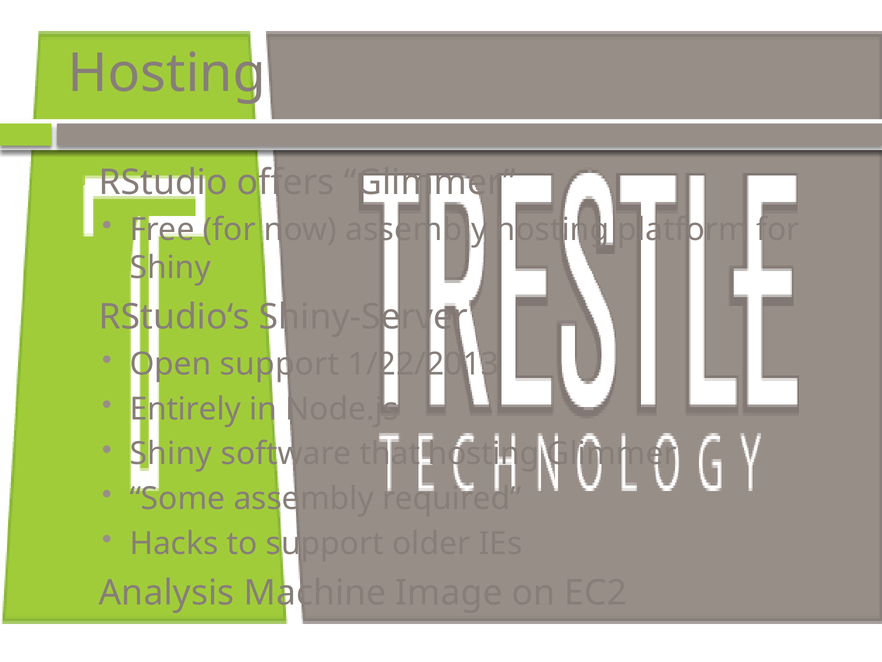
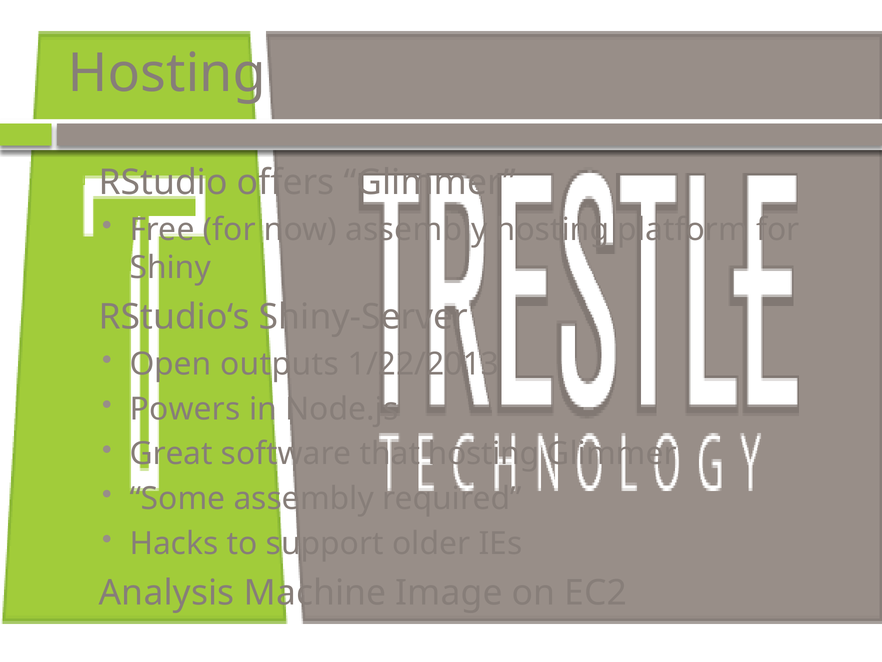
Open support: support -> outputs (280, 364)
Entirely: Entirely -> Powers (185, 409)
Shiny: Shiny -> Great (171, 454)
